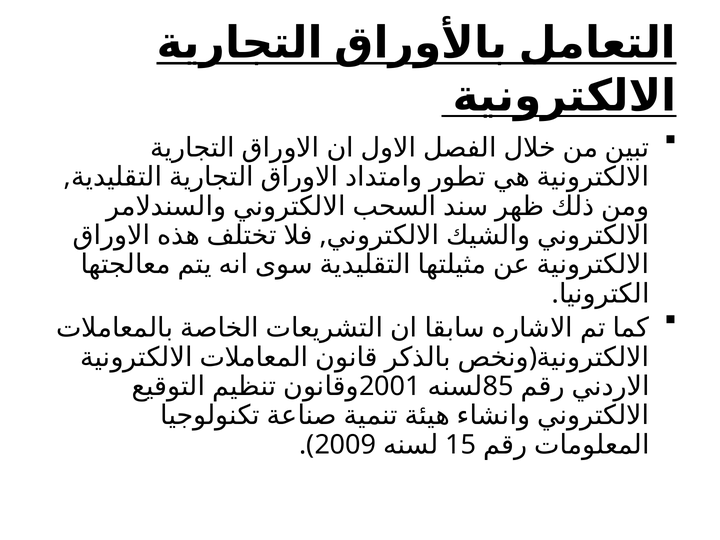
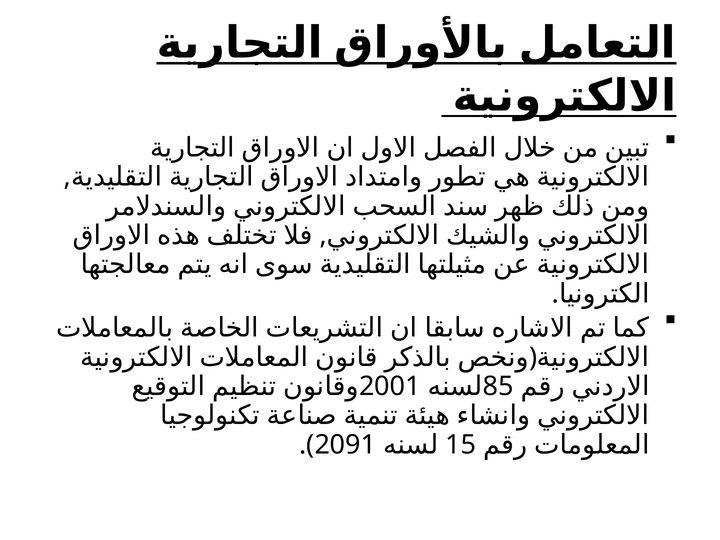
2009: 2009 -> 2091 (345, 445)
